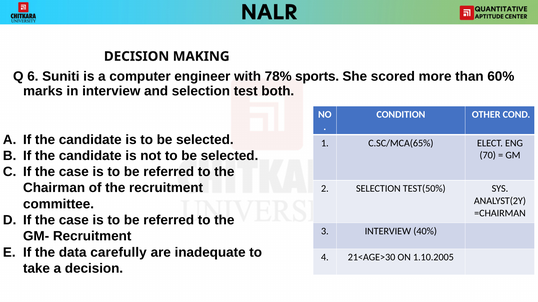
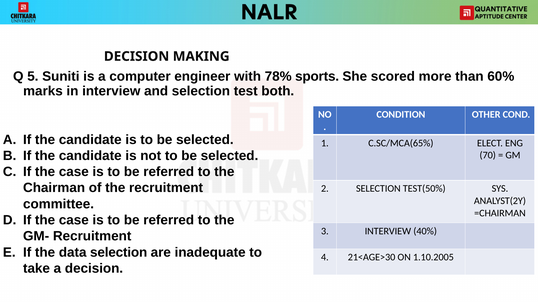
6: 6 -> 5 (33, 77)
data carefully: carefully -> selection (119, 253)
